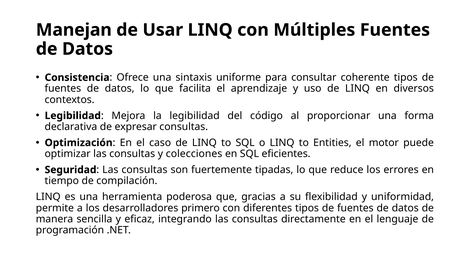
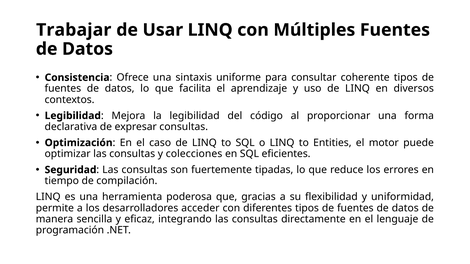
Manejan: Manejan -> Trabajar (74, 30)
primero: primero -> acceder (200, 208)
